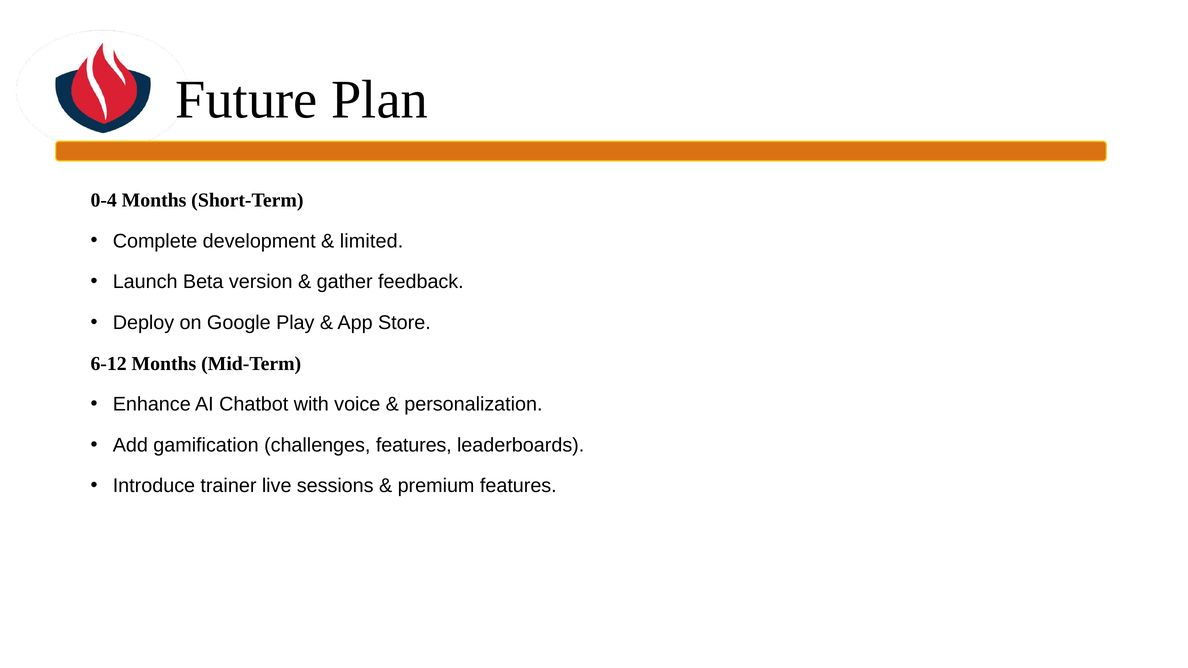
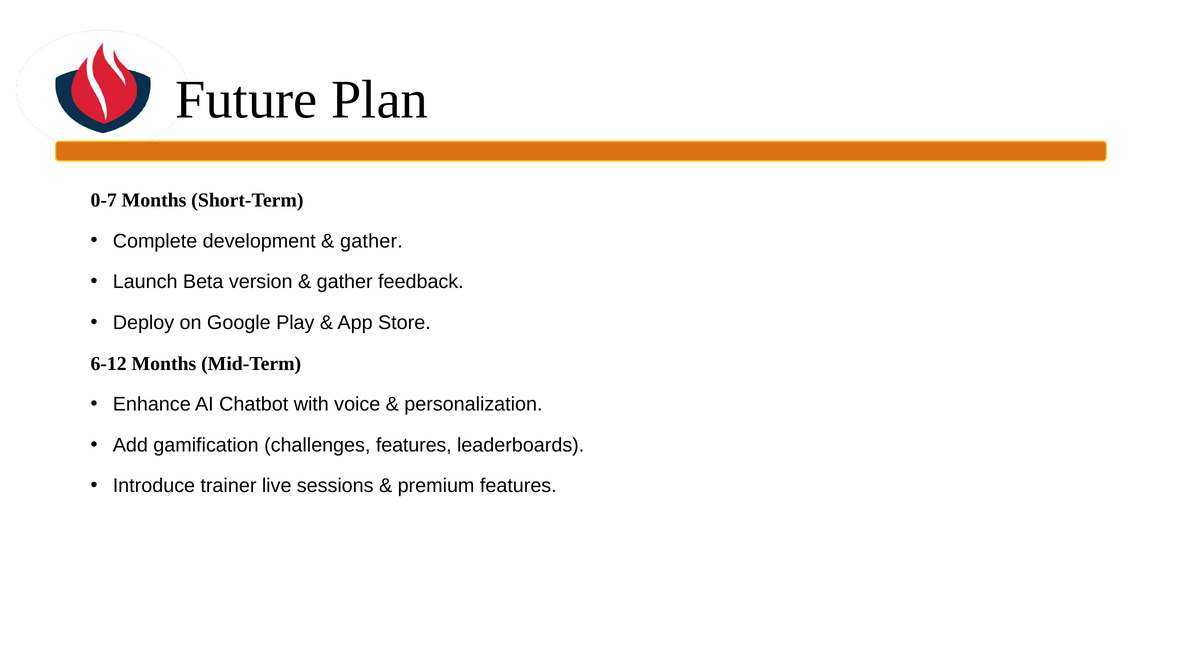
0-4: 0-4 -> 0-7 (104, 200)
limited: limited -> gather (371, 241)
